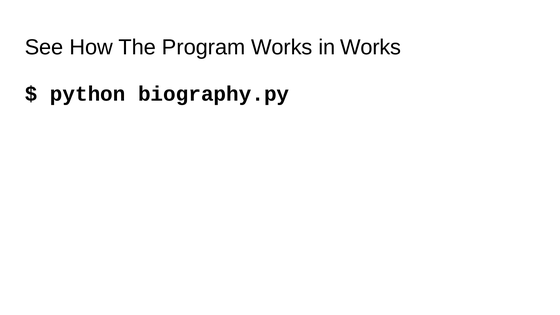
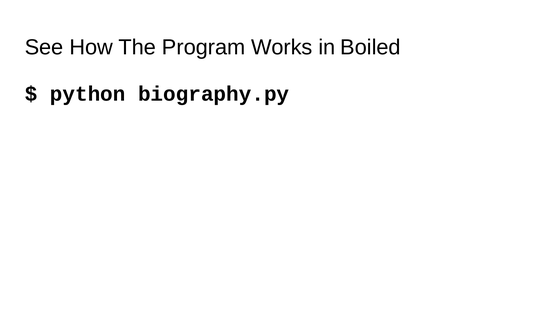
in Works: Works -> Boiled (371, 47)
